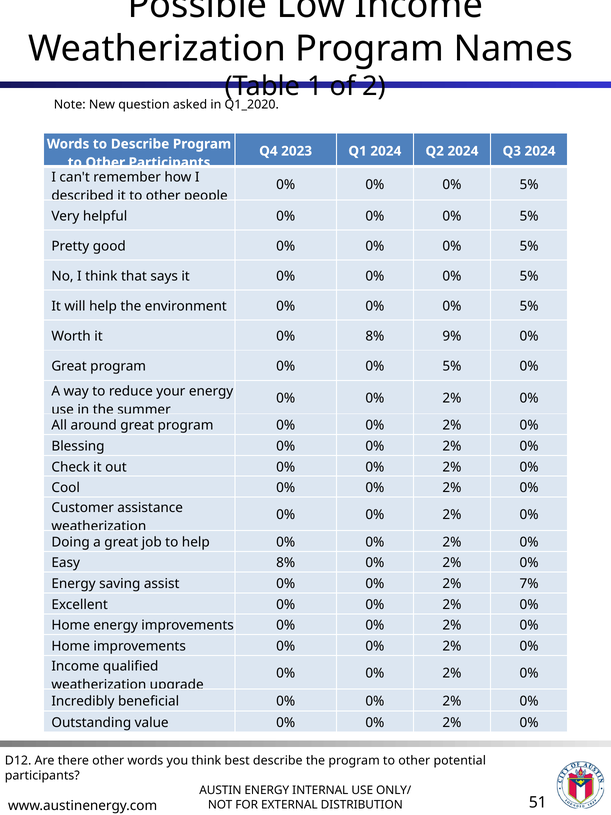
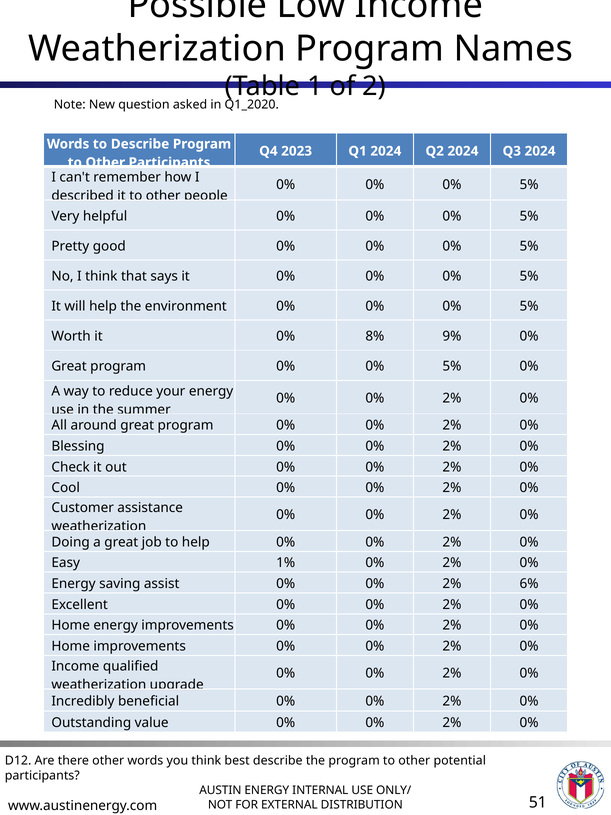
Easy 8%: 8% -> 1% (286, 563)
7%: 7% -> 6% (529, 584)
